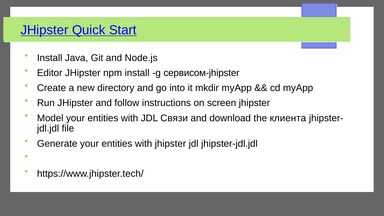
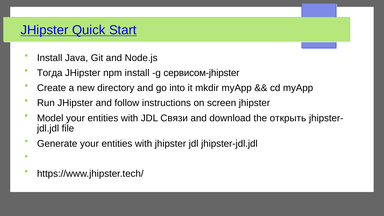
Editor: Editor -> Тогда (50, 73)
клиента: клиента -> открыть (288, 118)
